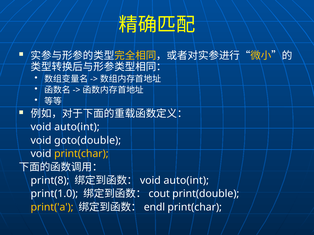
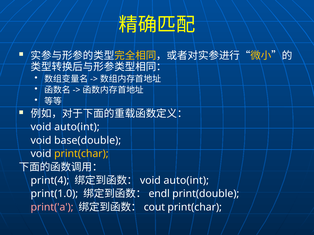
goto(double: goto(double -> base(double (88, 141)
print(8: print(8 -> print(4 (50, 181)
cout: cout -> endl (159, 194)
print('a colour: yellow -> pink (52, 208)
endl: endl -> cout (154, 208)
